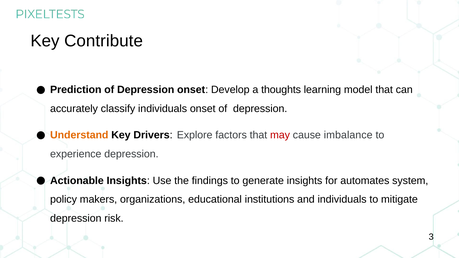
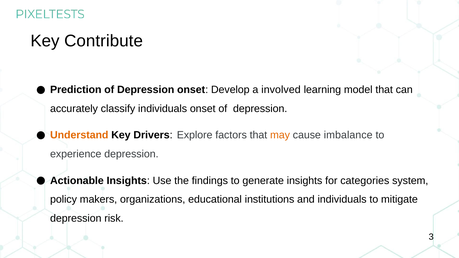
thoughts: thoughts -> involved (281, 90)
may colour: red -> orange (280, 135)
automates: automates -> categories (365, 181)
